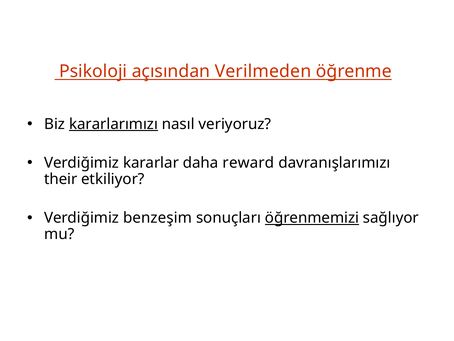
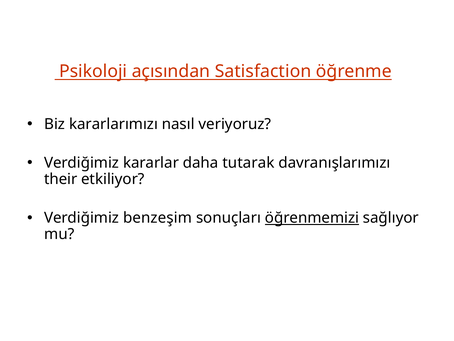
Verilmeden: Verilmeden -> Satisfaction (263, 71)
kararlarımızı underline: present -> none (113, 124)
reward: reward -> tutarak (248, 163)
